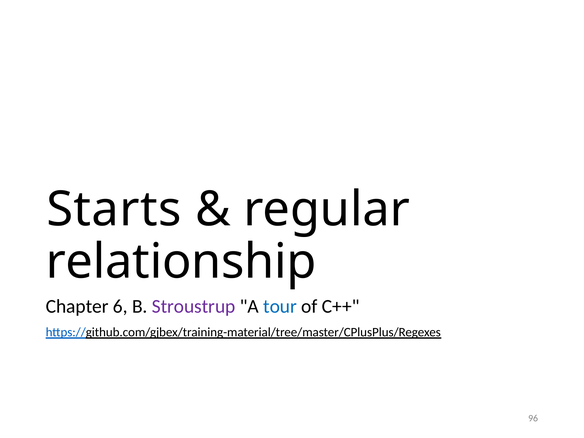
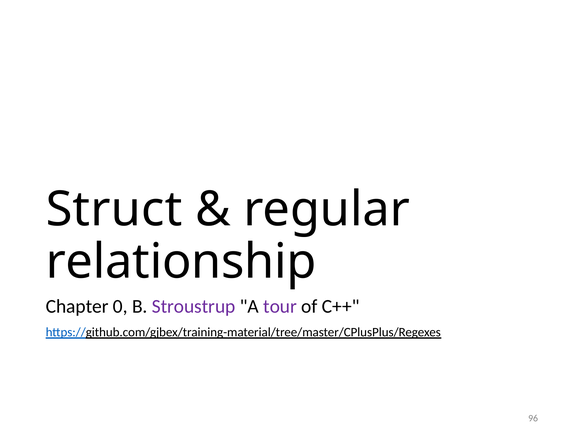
Starts: Starts -> Struct (114, 209)
6: 6 -> 0 (120, 306)
tour colour: blue -> purple (280, 306)
